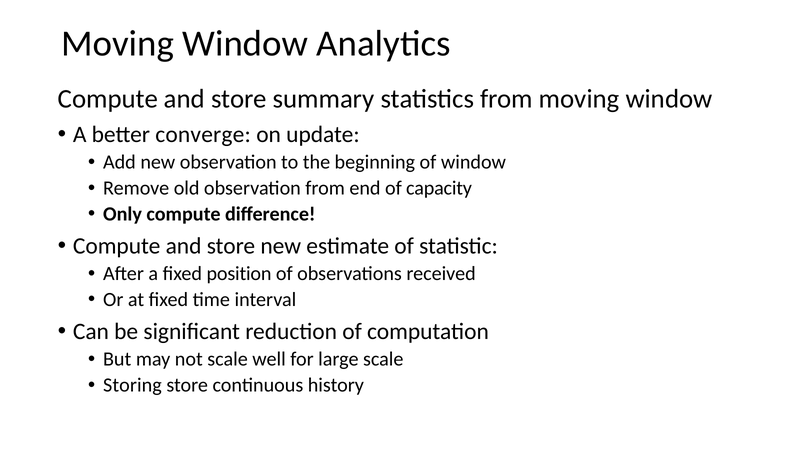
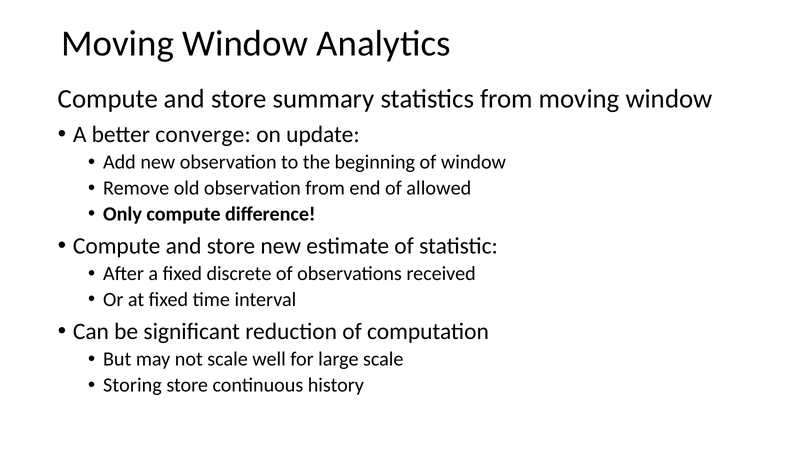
capacity: capacity -> allowed (439, 188)
position: position -> discrete (239, 274)
